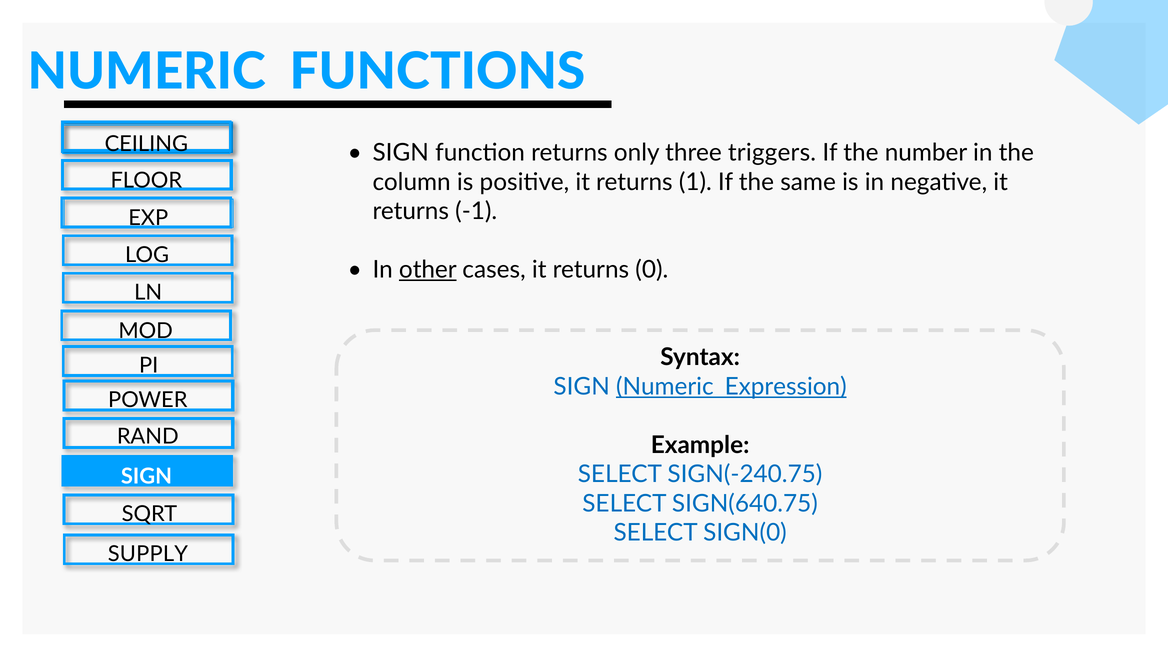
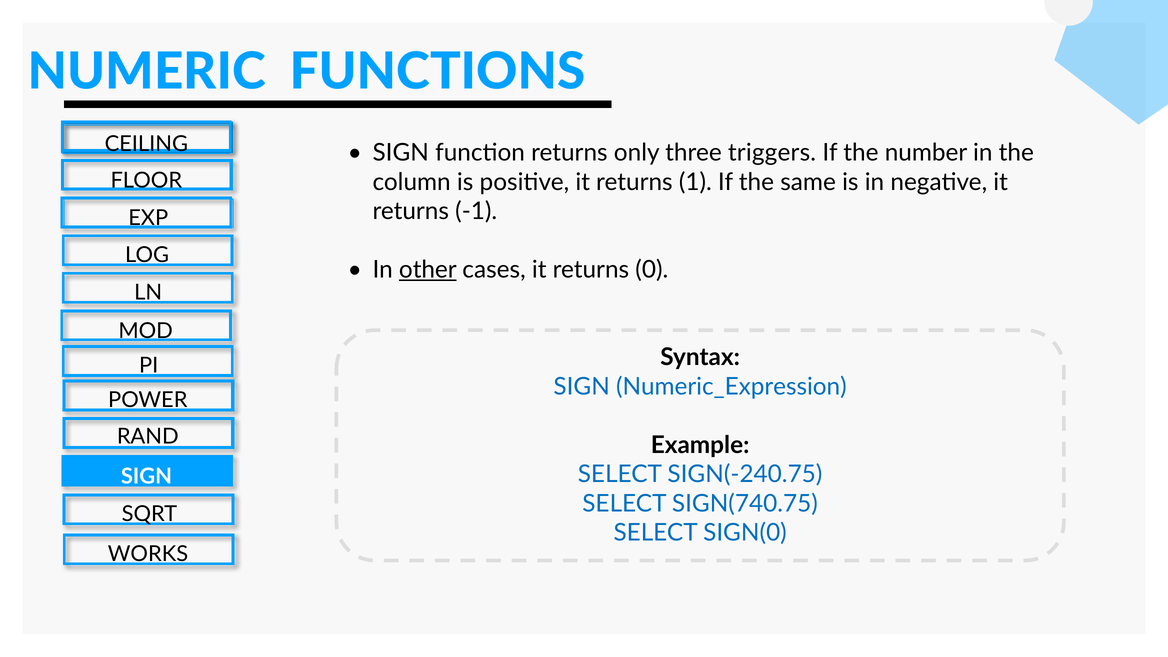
Numeric_Expression underline: present -> none (731, 387)
SIGN(640.75: SIGN(640.75 -> SIGN(740.75 (745, 503)
SUPPLY: SUPPLY -> WORKS (148, 554)
